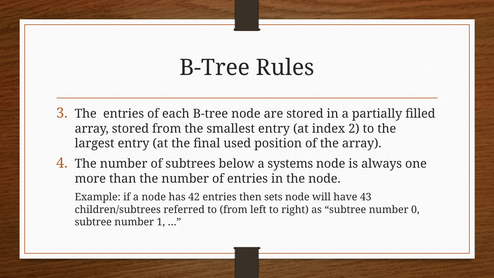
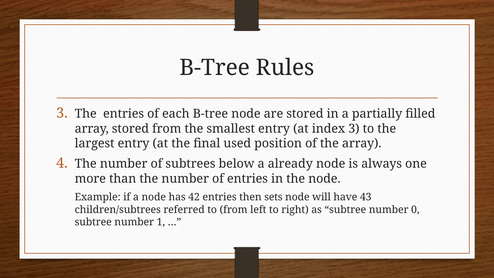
index 2: 2 -> 3 (354, 129)
systems: systems -> already (290, 164)
